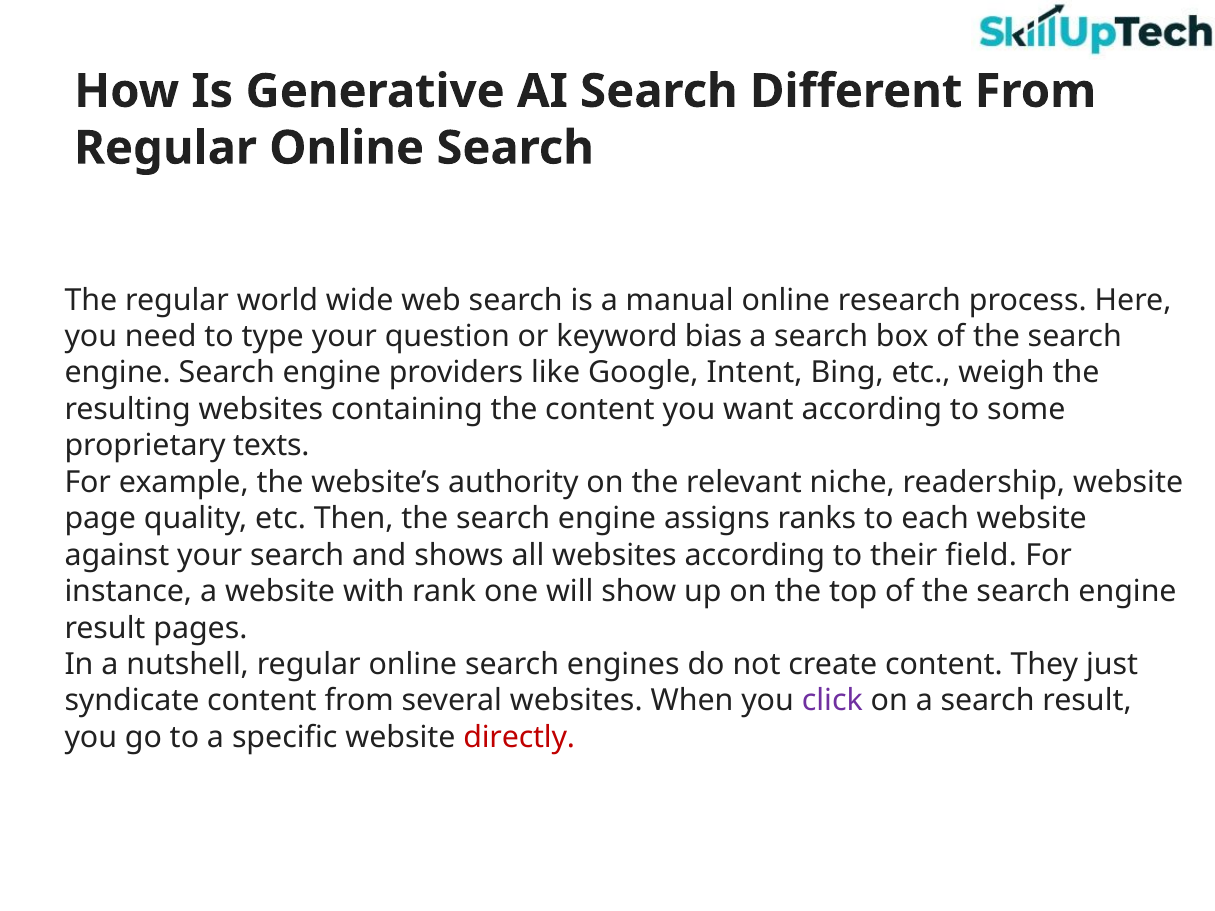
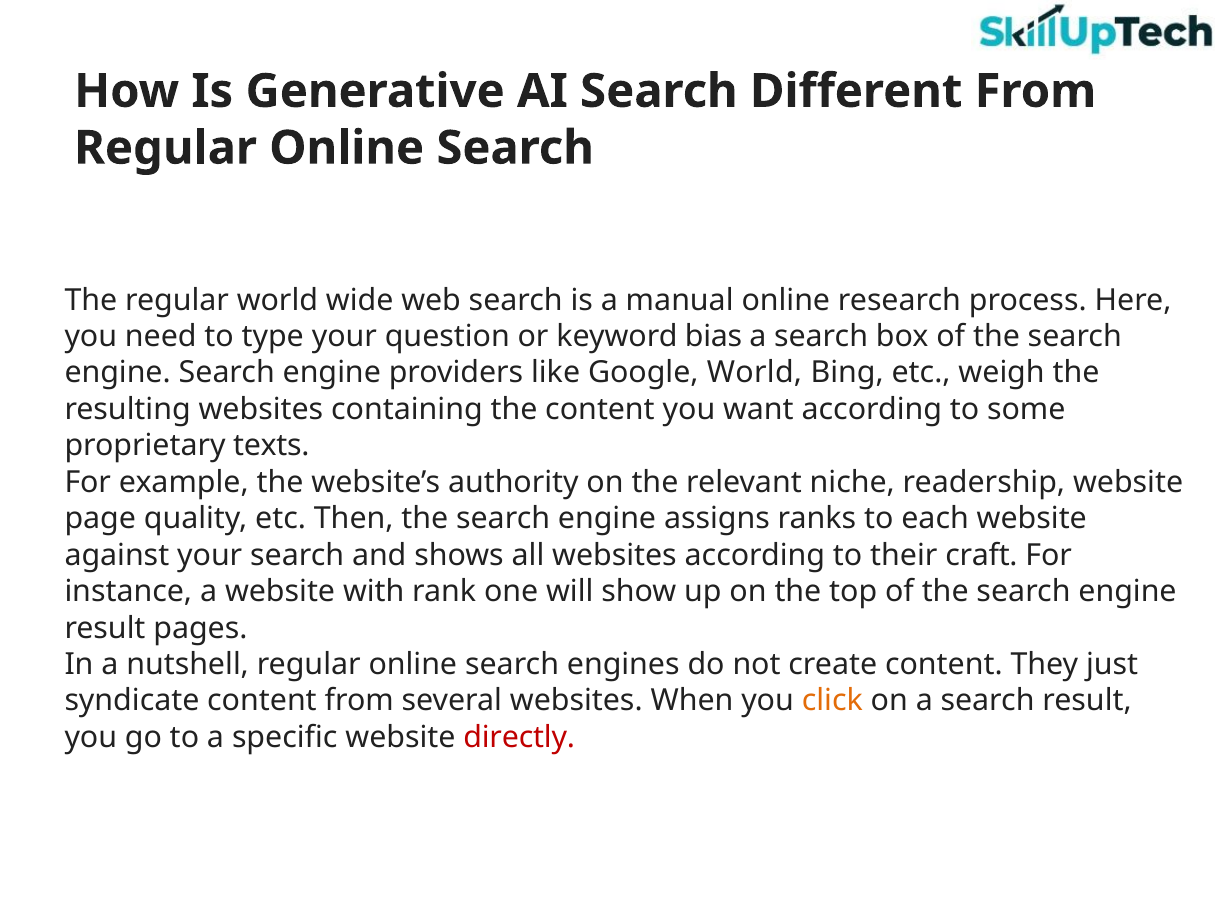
Google Intent: Intent -> World (754, 373)
field: field -> craft (981, 555)
click colour: purple -> orange (832, 701)
